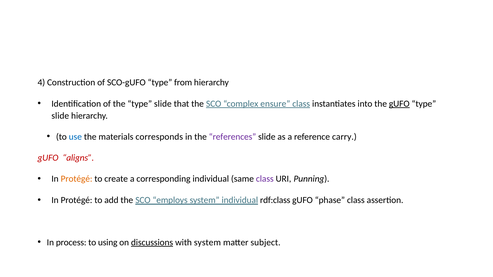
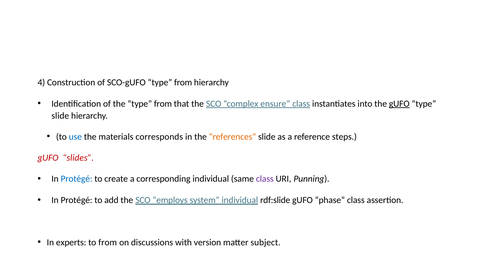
the type slide: slide -> from (163, 104)
references colour: purple -> orange (232, 137)
carry: carry -> steps (344, 137)
aligns: aligns -> slides (78, 158)
Protégé colour: orange -> blue (77, 179)
rdf:class: rdf:class -> rdf:slide (275, 200)
process: process -> experts (71, 243)
to using: using -> from (108, 243)
discussions underline: present -> none (152, 243)
with system: system -> version (207, 243)
